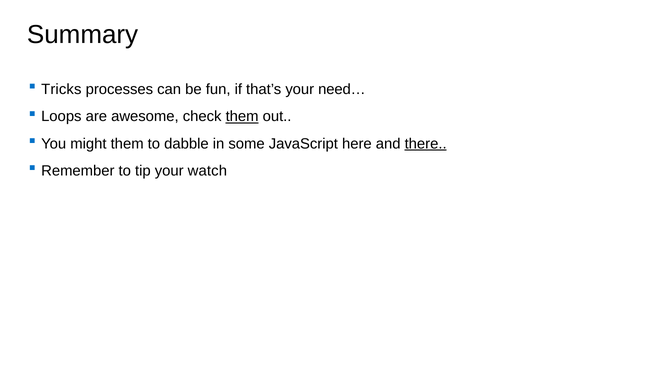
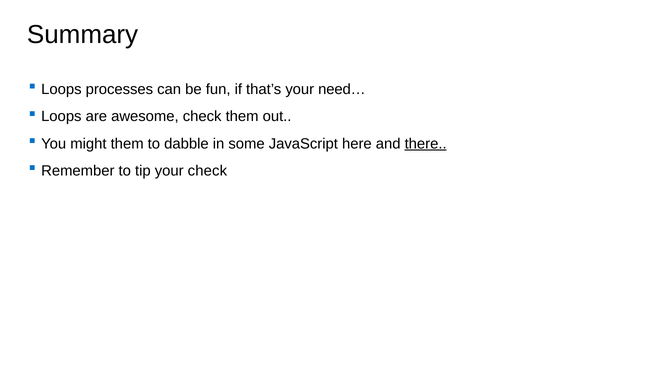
Tricks: Tricks -> Loops (61, 89)
them underline: present -> none (242, 117)
your watch: watch -> check (207, 171)
